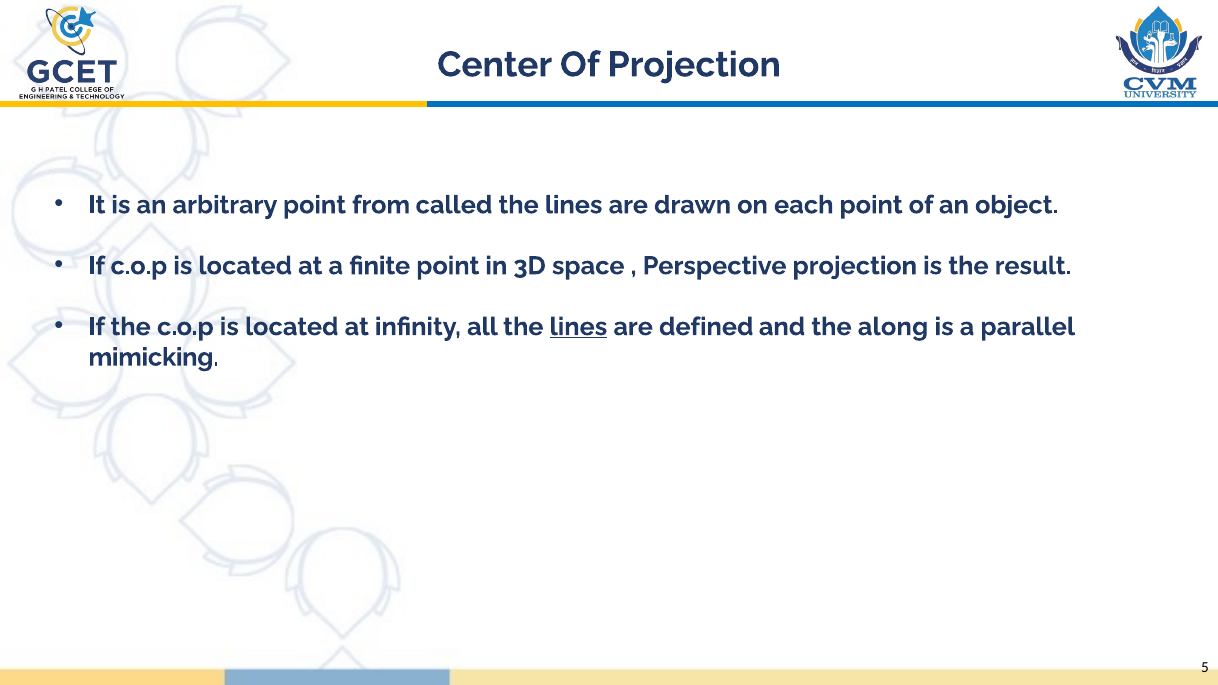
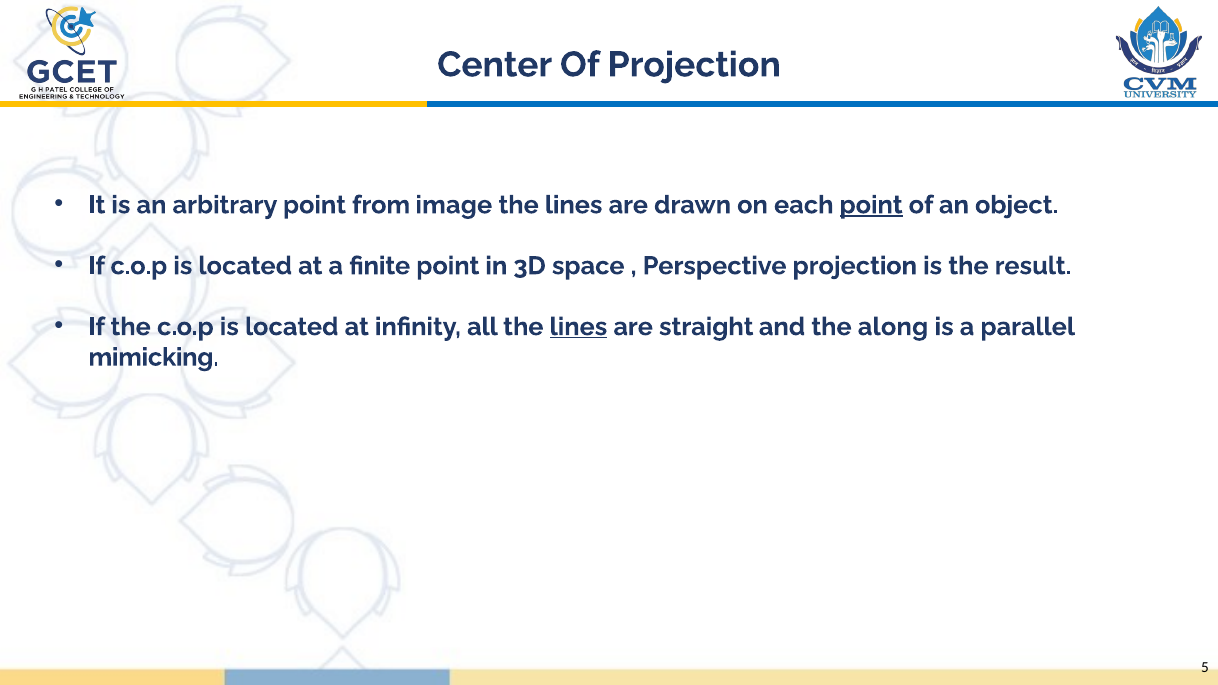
called: called -> image (454, 205)
point underline: none -> present (871, 205)
defined: defined -> straight (706, 327)
